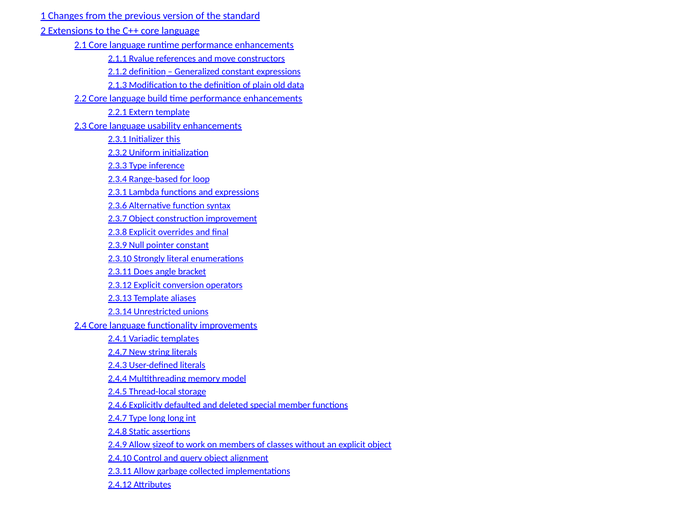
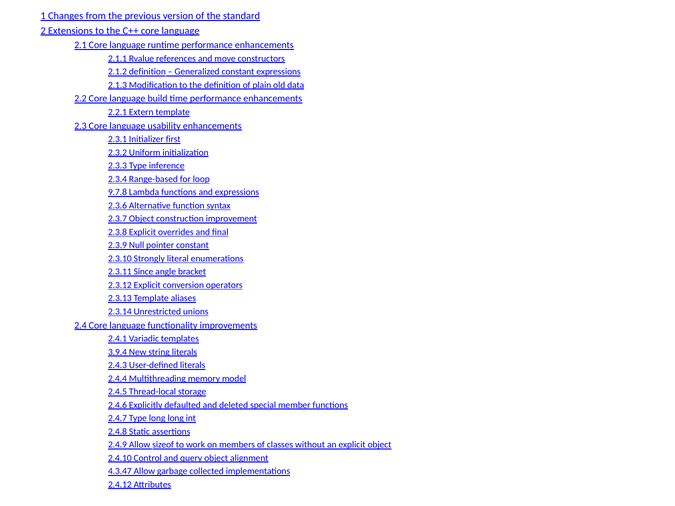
this: this -> first (173, 139)
2.3.1: 2.3.1 -> 9.7.8 (117, 192)
Does: Does -> Since (143, 272)
2.4.7: 2.4.7 -> 3.9.4 (117, 352)
2.3.11: 2.3.11 -> 4.3.47 (120, 472)
